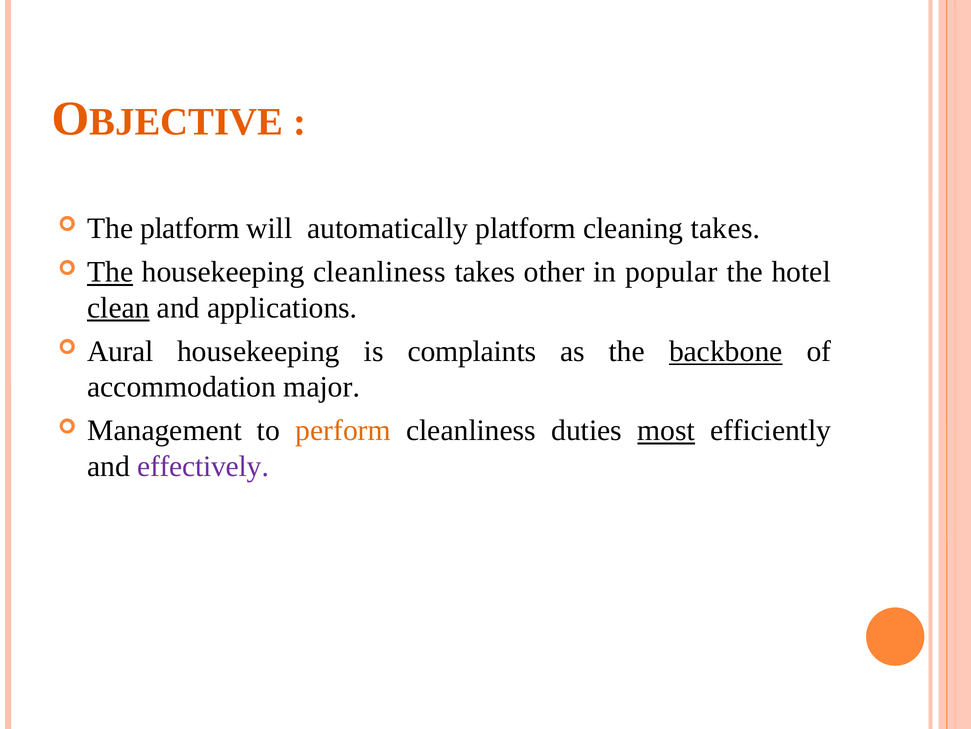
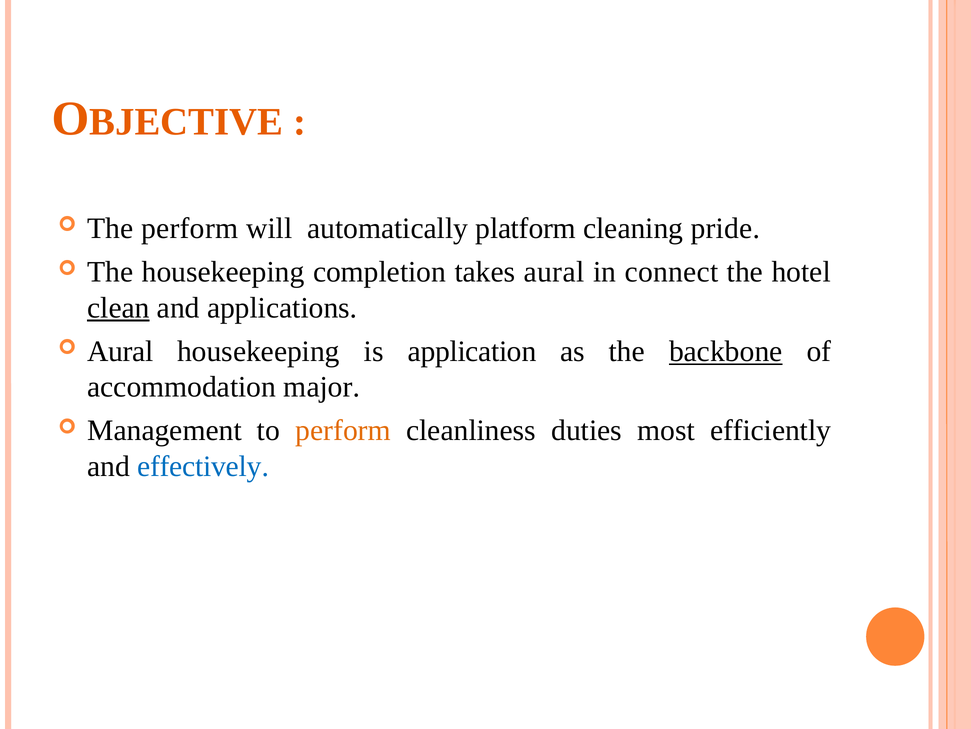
The platform: platform -> perform (190, 228)
cleaning takes: takes -> pride (725, 228)
The underline: present -> none (110, 272)
housekeeping cleanliness: cleanliness -> completion (380, 272)
takes other: other -> aural (554, 272)
popular: popular -> connect (672, 272)
complaints: complaints -> application (472, 351)
most underline: present -> none (666, 430)
effectively colour: purple -> blue (203, 466)
